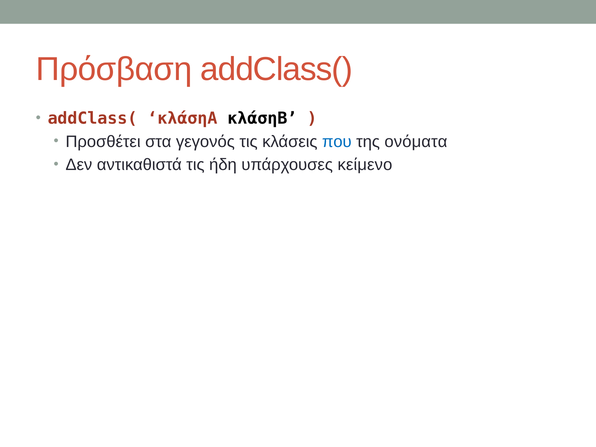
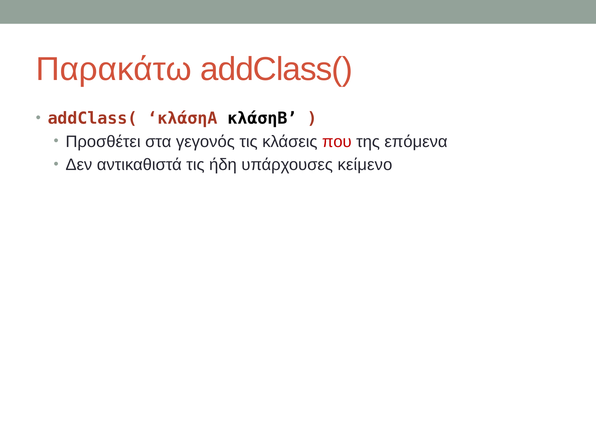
Πρόσβαση: Πρόσβαση -> Παρακάτω (114, 69)
που colour: blue -> red (337, 142)
ονόματα: ονόματα -> επόμενα (416, 142)
